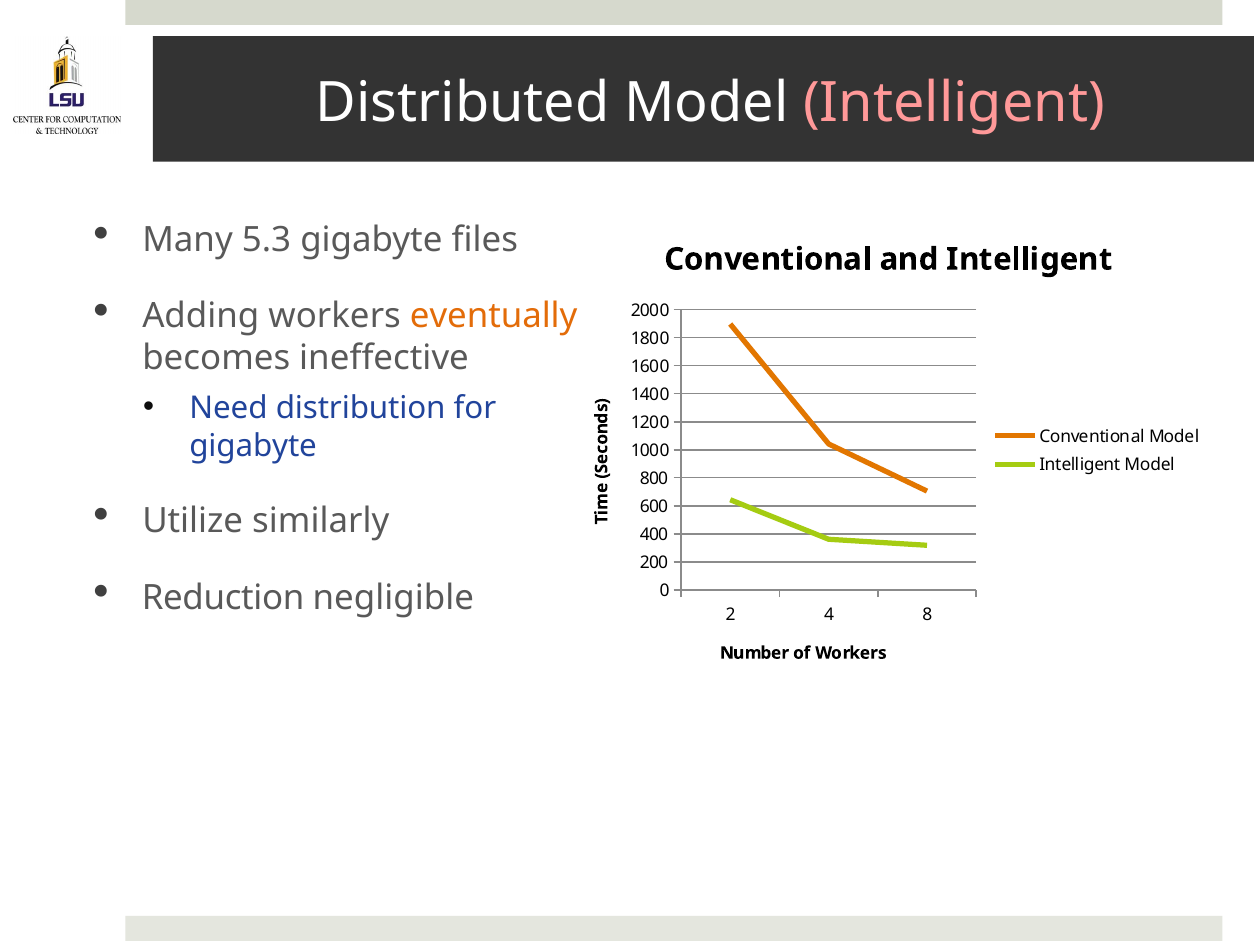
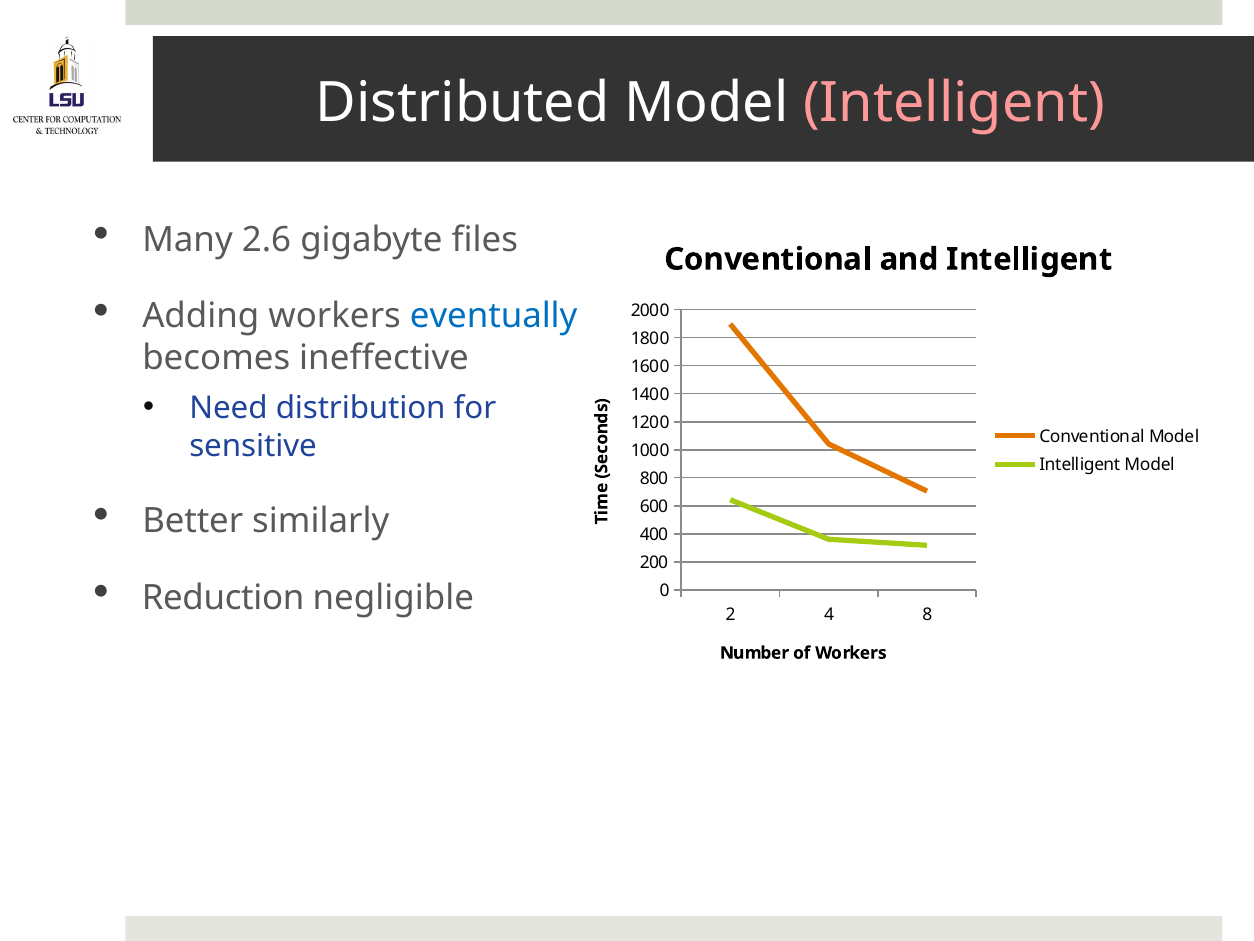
5.3: 5.3 -> 2.6 (266, 239)
eventually colour: orange -> blue (494, 316)
gigabyte: gigabyte -> sensitive (253, 446)
Utilize: Utilize -> Better (193, 521)
